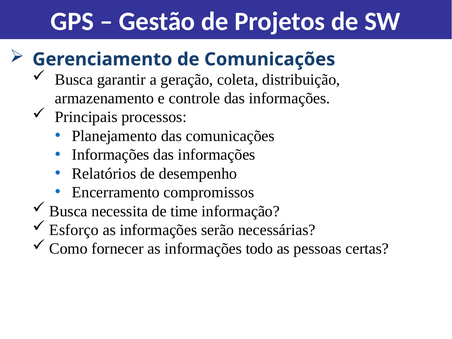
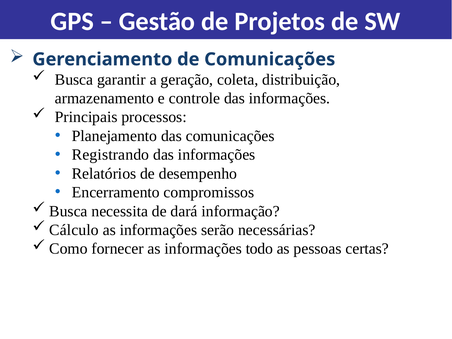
Informações: Informações -> Registrando (111, 155)
time: time -> dará (184, 211)
Esforço: Esforço -> Cálculo (74, 230)
